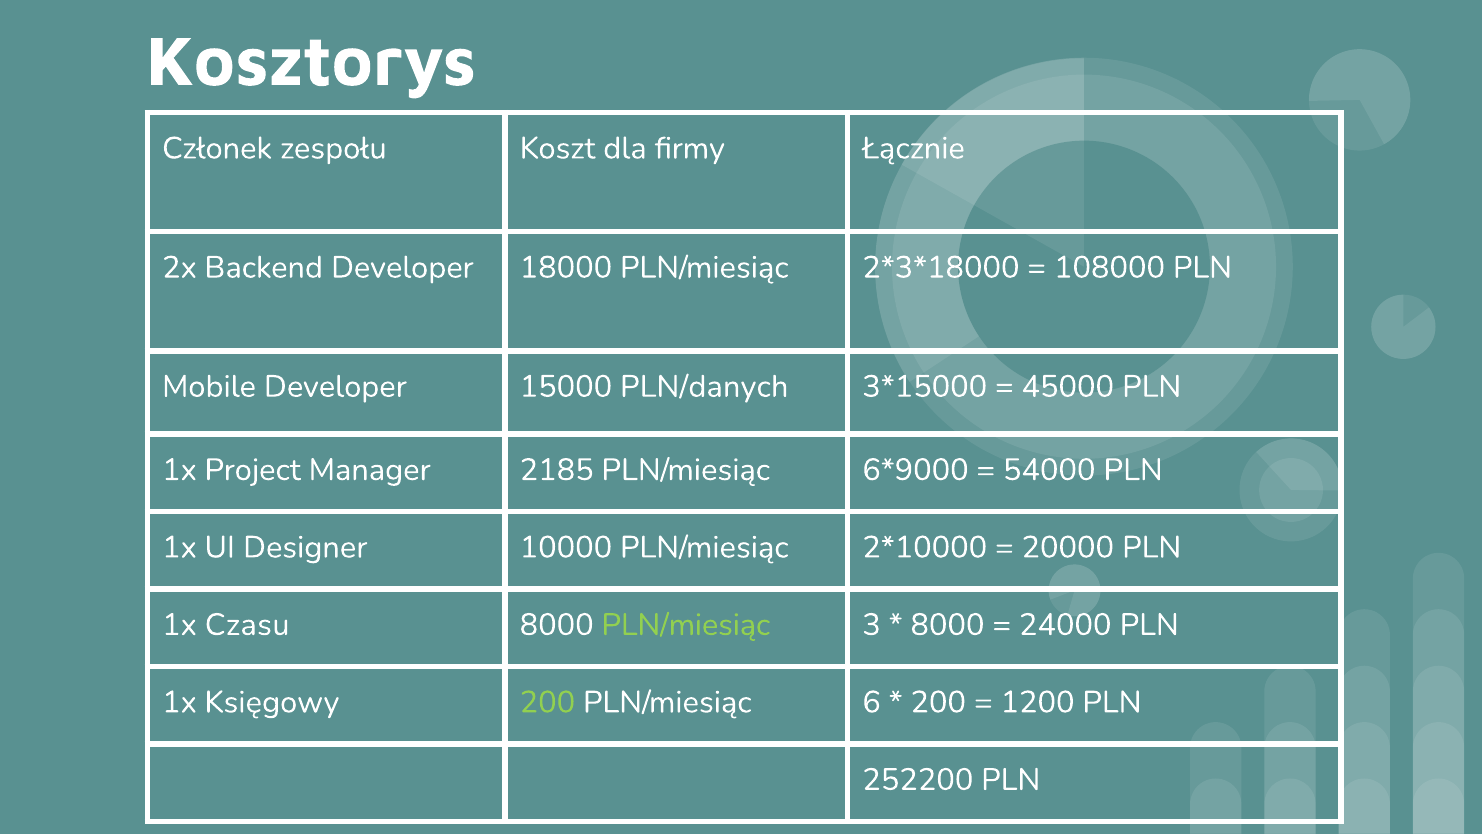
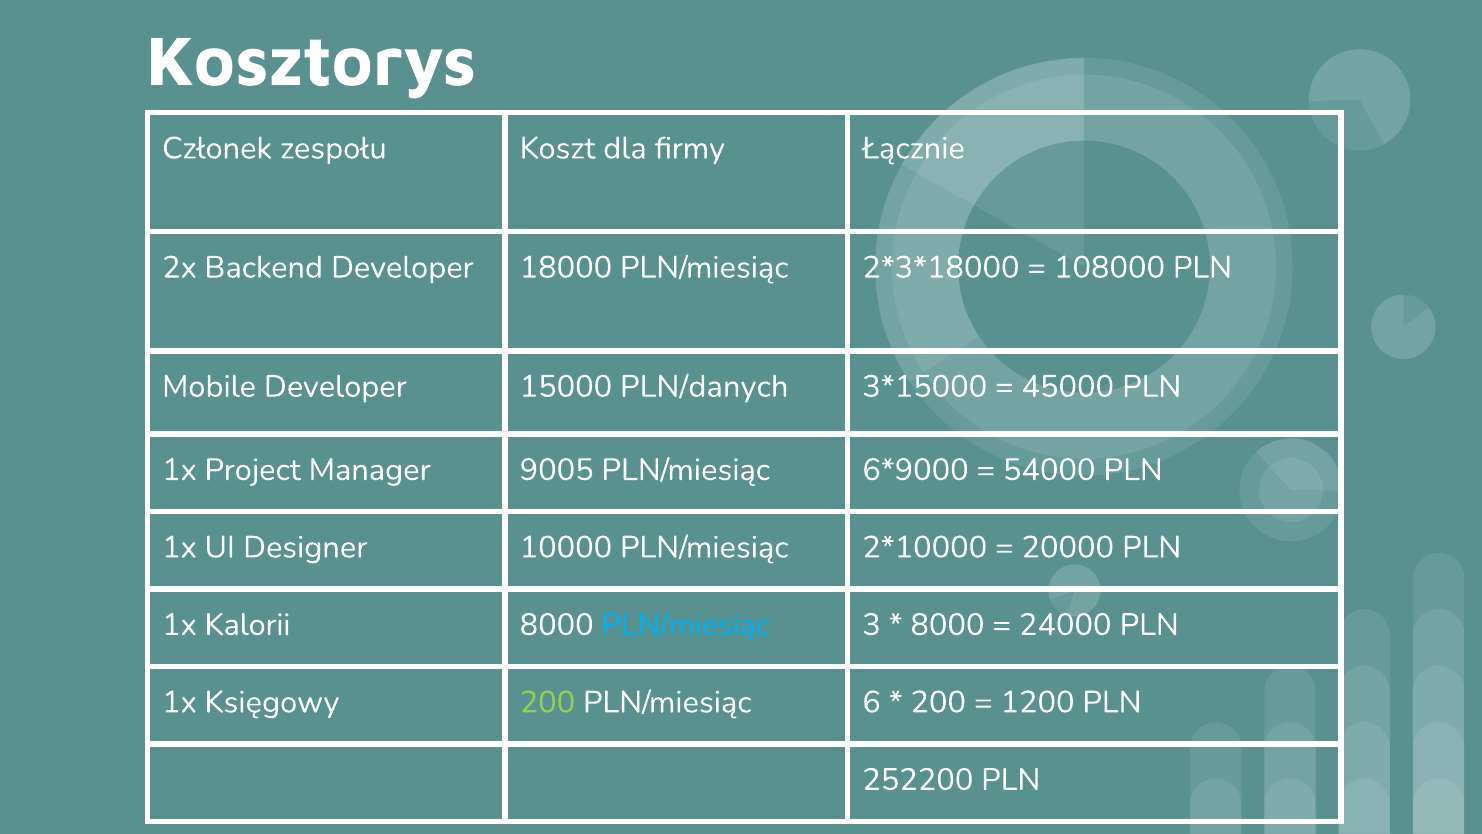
2185: 2185 -> 9005 (557, 470)
Czasu: Czasu -> Kalorii (247, 625)
PLN/miesiąc colour: light green -> light blue (686, 625)
